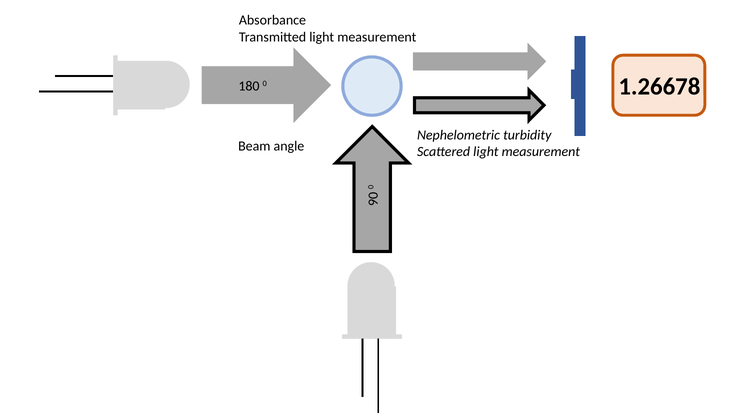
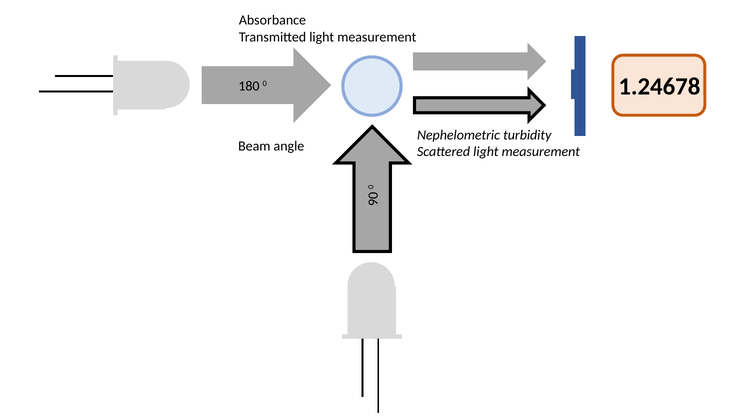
1.26678: 1.26678 -> 1.24678 (659, 87)
